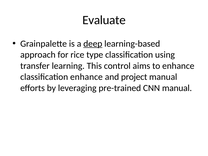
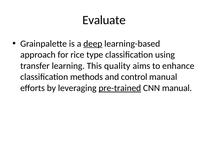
control: control -> quality (117, 66)
classification enhance: enhance -> methods (87, 77)
project: project -> control (134, 77)
pre-trained underline: none -> present (120, 88)
